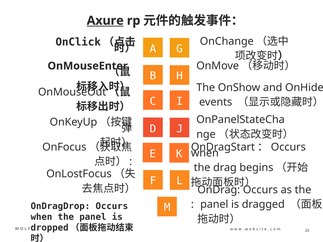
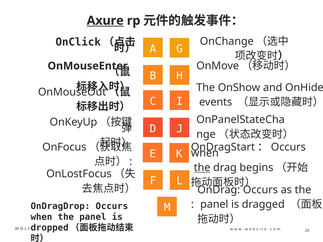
the underline: none -> present (202, 168)
